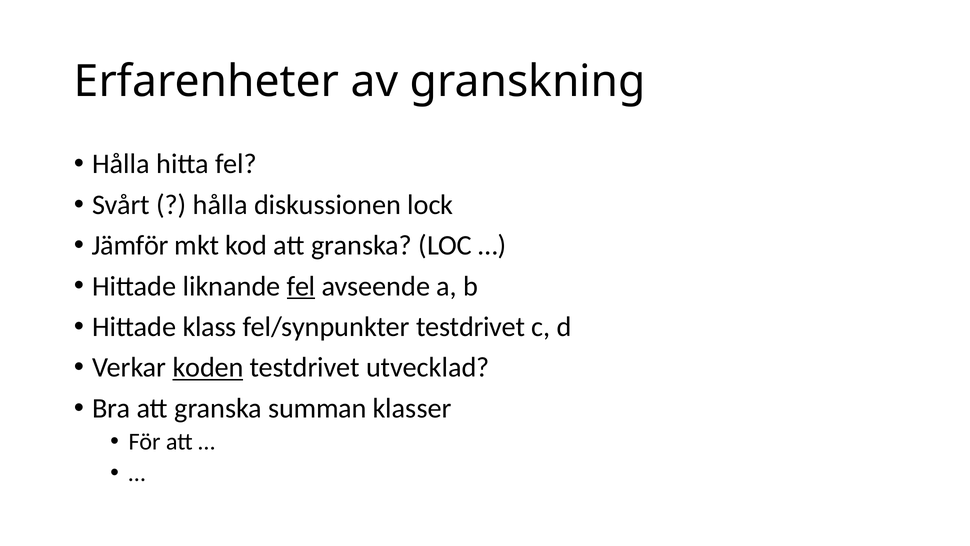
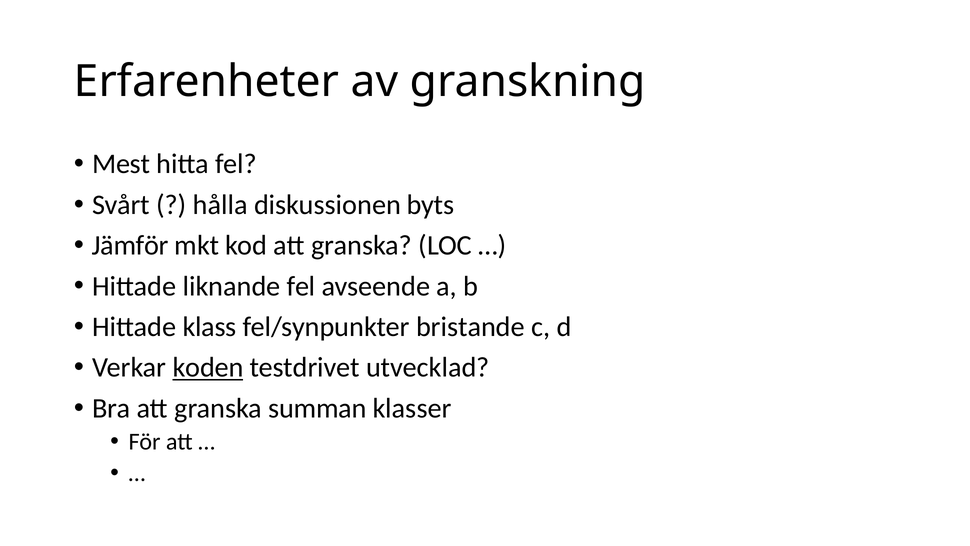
Hålla: Hålla -> Mest (121, 164)
lock: lock -> byts (430, 205)
fel underline: present -> none (301, 286)
fel/synpunkter testdrivet: testdrivet -> bristande (471, 327)
